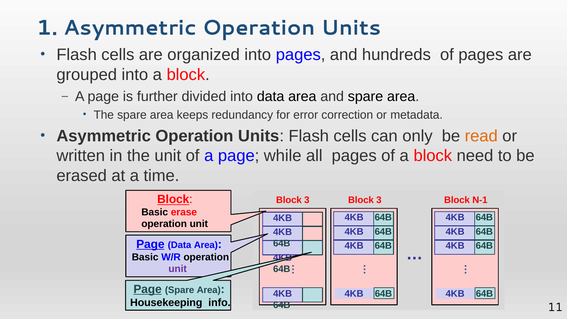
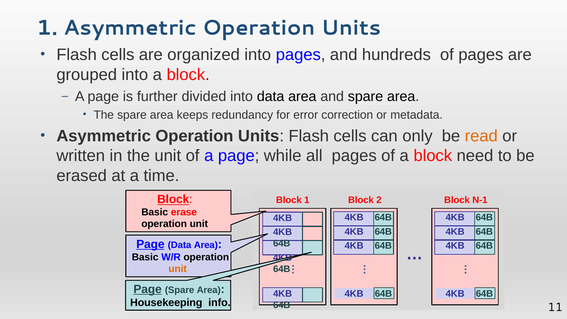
3: 3 -> 1 (307, 200)
3: 3 -> 2 (379, 200)
unit colour: purple -> orange (178, 269)
